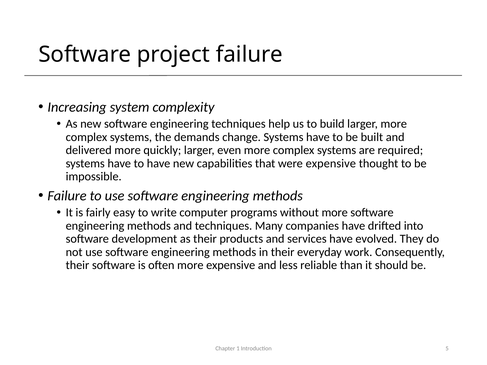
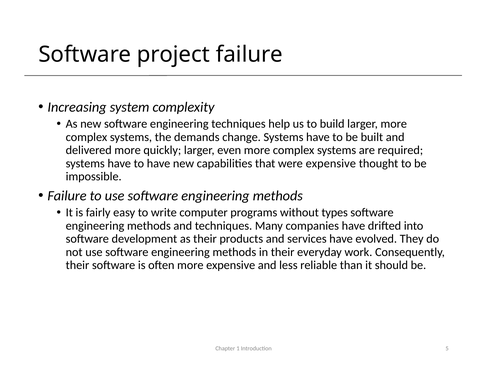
without more: more -> types (335, 213)
